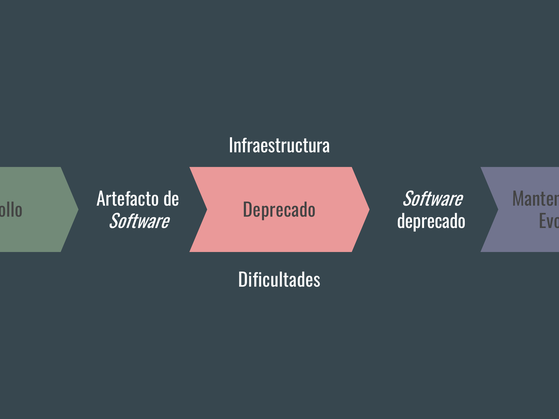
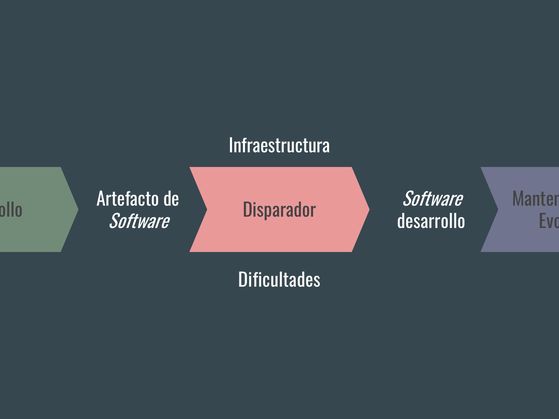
Deprecado: Deprecado -> Disparador (279, 211)
deprecado: deprecado -> desarrollo (431, 222)
